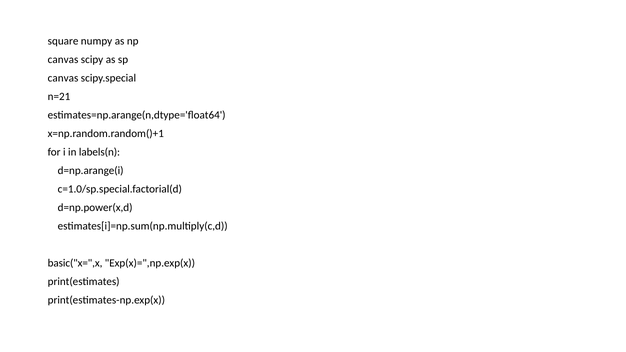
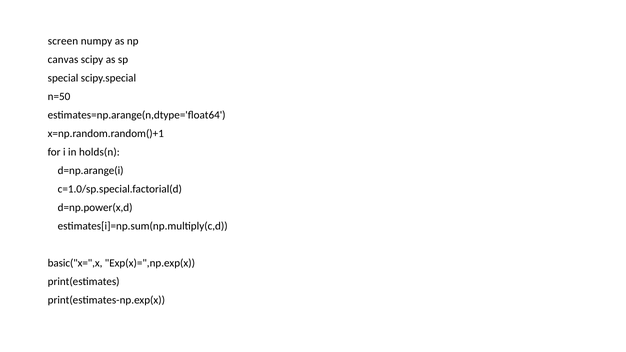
square: square -> screen (63, 41)
canvas: canvas -> special (63, 78)
n=21: n=21 -> n=50 (59, 97)
labels(n: labels(n -> holds(n (99, 152)
